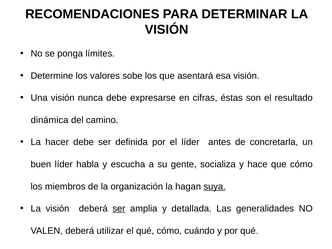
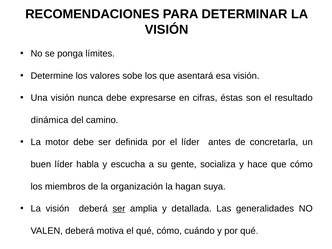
hacer: hacer -> motor (57, 142)
suya underline: present -> none (215, 186)
utilizar: utilizar -> motiva (110, 231)
